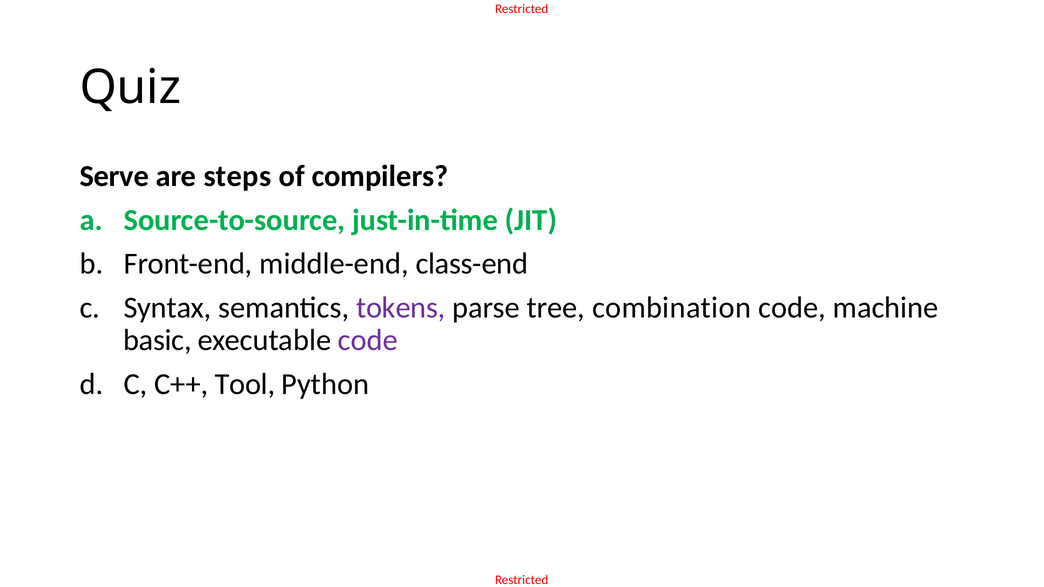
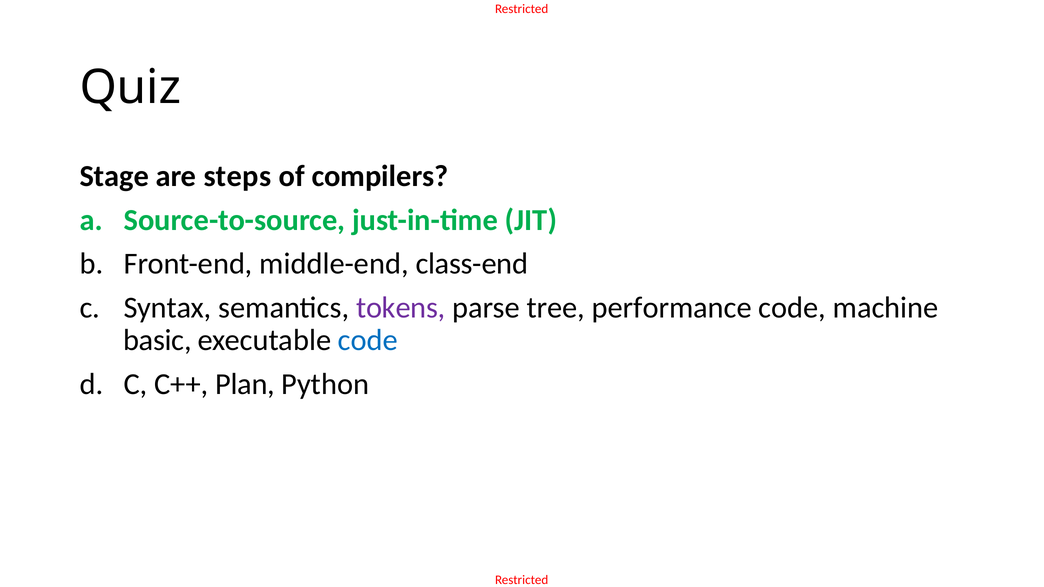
Serve: Serve -> Stage (114, 176)
combination: combination -> performance (672, 308)
code colour: purple -> blue (368, 340)
Tool: Tool -> Plan (245, 384)
